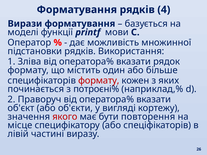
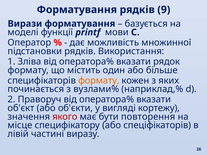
4: 4 -> 9 (164, 10)
формату colour: red -> orange (99, 81)
потроєні%: потроєні% -> вузлами% (96, 89)
